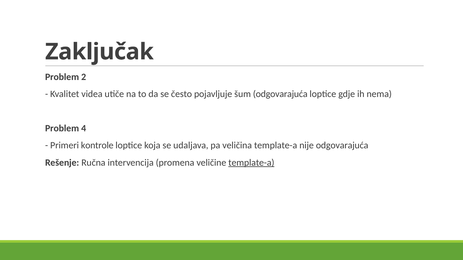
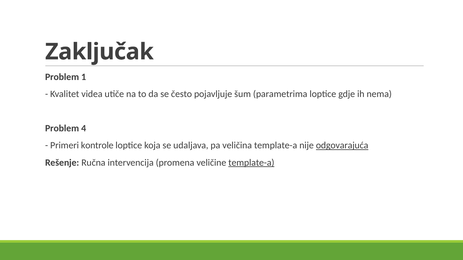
2: 2 -> 1 (84, 77)
šum odgovarajuća: odgovarajuća -> parametrima (280, 94)
odgovarajuća underline: none -> present (342, 146)
